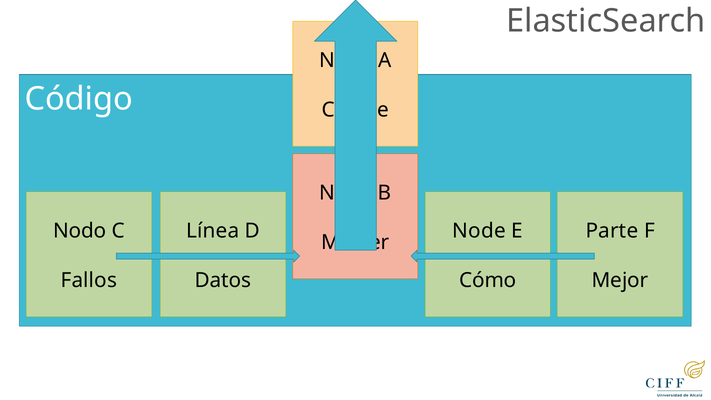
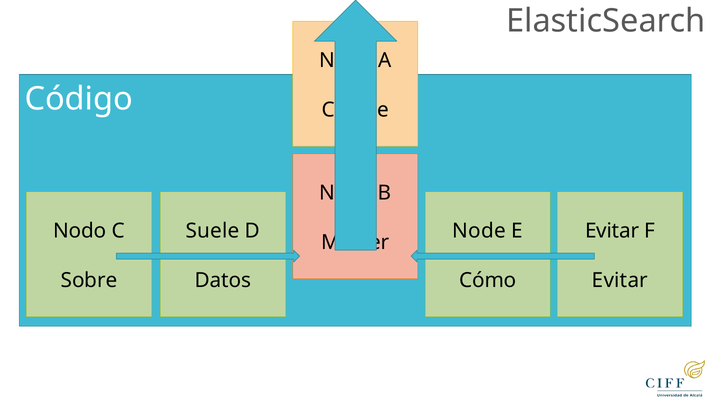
Línea: Línea -> Suele (213, 231)
Parte: Parte -> Evitar (612, 231)
Fallos: Fallos -> Sobre (89, 281)
Mejor: Mejor -> Evitar (620, 281)
